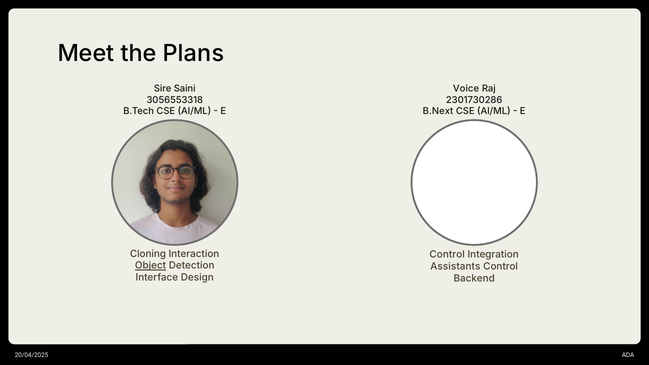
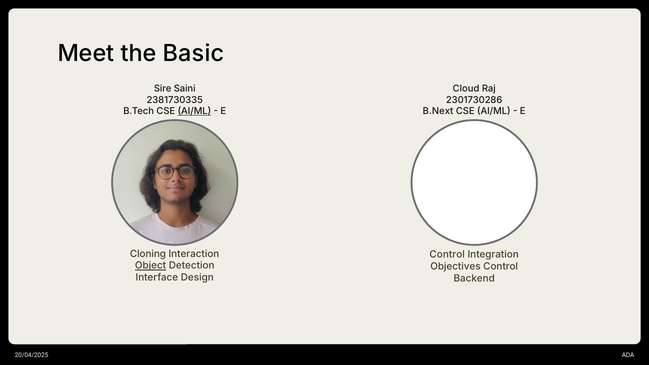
Plans: Plans -> Basic (193, 54)
Voice: Voice -> Cloud (466, 89)
3056553318: 3056553318 -> 2381730335 (175, 100)
AI/ML underline: none -> present (194, 111)
Assistants: Assistants -> Objectives (455, 267)
